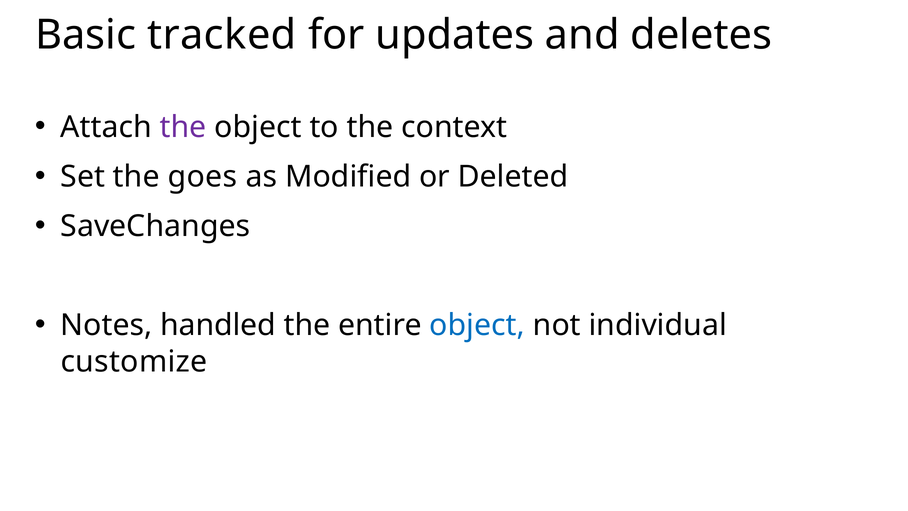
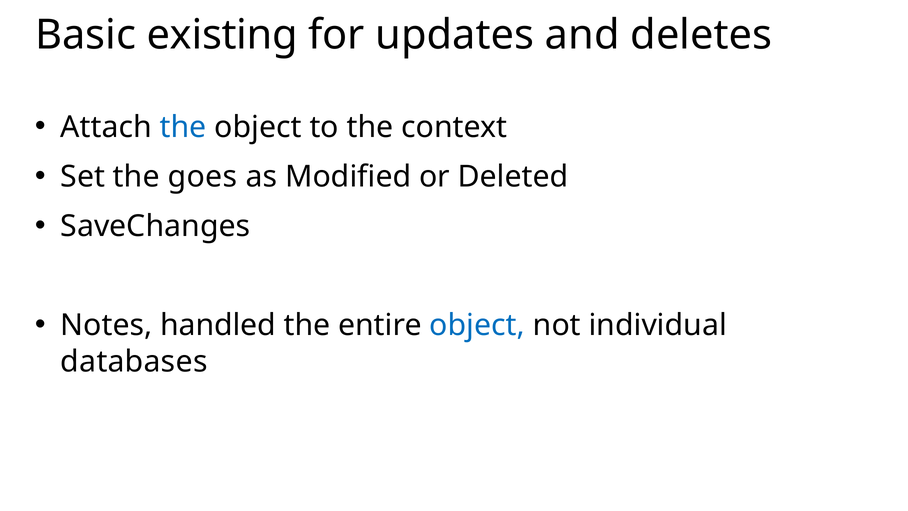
tracked: tracked -> existing (222, 35)
the colour: purple -> blue (183, 127)
customize: customize -> databases (134, 362)
